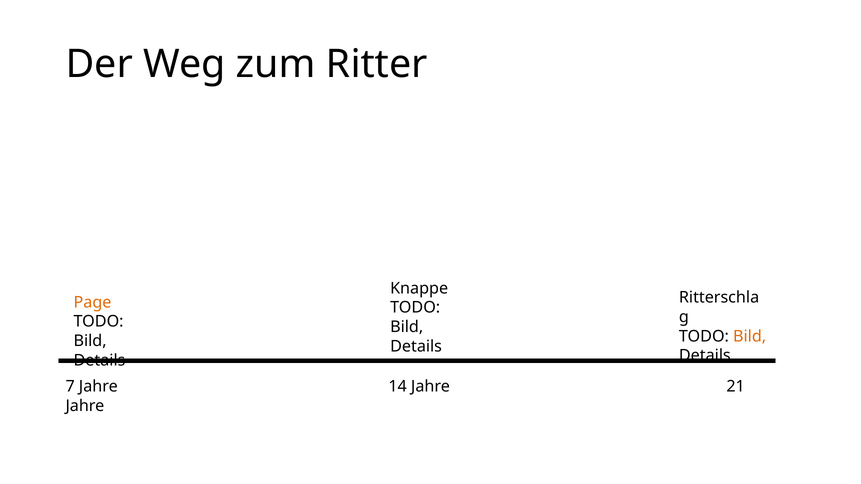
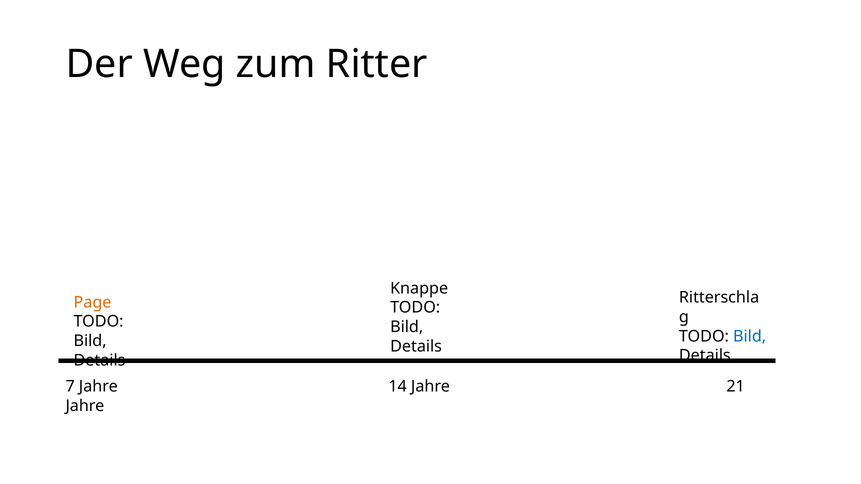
Bild colour: orange -> blue (750, 336)
